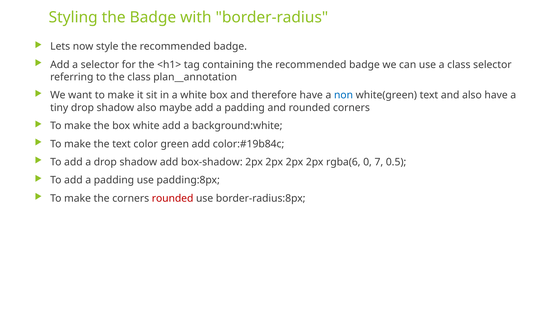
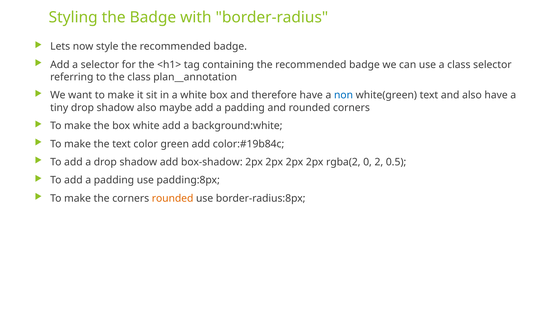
rgba(6: rgba(6 -> rgba(2 (343, 162)
7: 7 -> 2 (379, 162)
rounded colour: red -> orange (173, 198)
